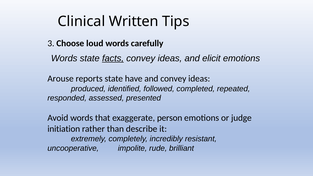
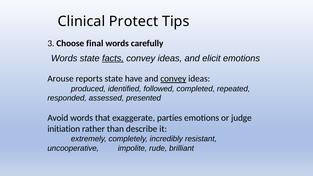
Written: Written -> Protect (134, 21)
loud: loud -> final (95, 43)
convey underline: none -> present (173, 79)
person: person -> parties (170, 118)
